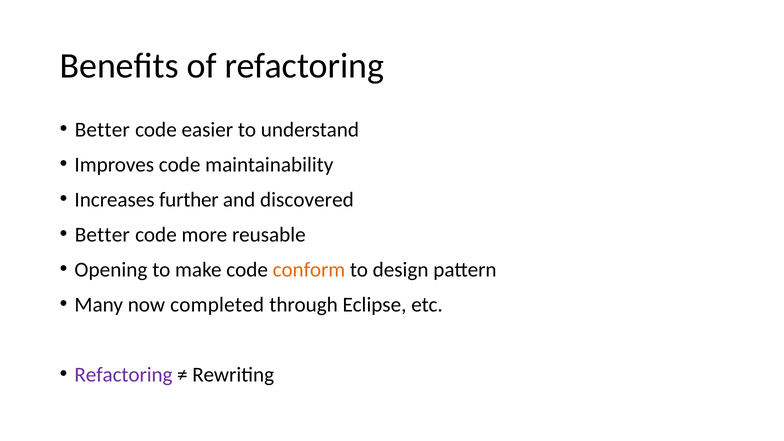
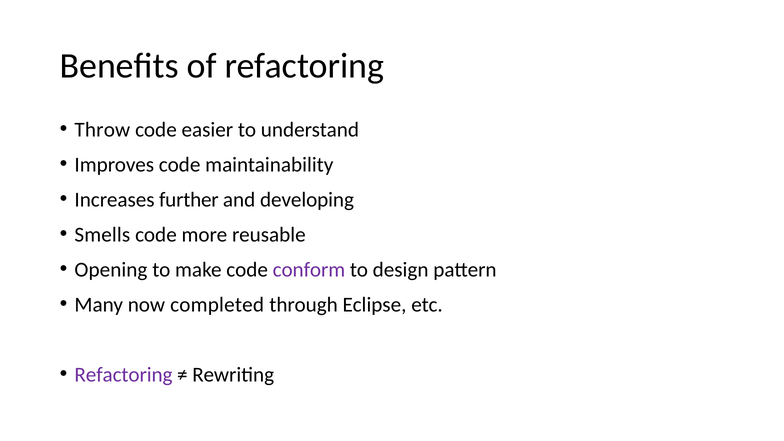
Better: Better -> Throw (102, 130)
discovered: discovered -> developing (307, 200)
Better: Better -> Smells (102, 235)
conform colour: orange -> purple (309, 270)
